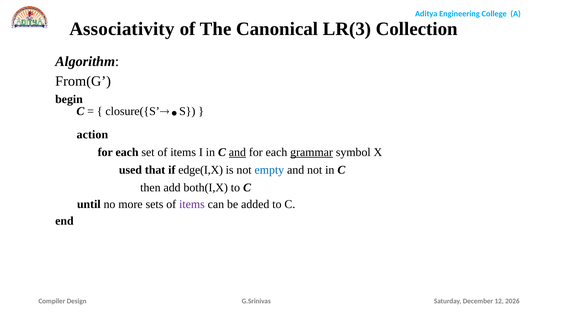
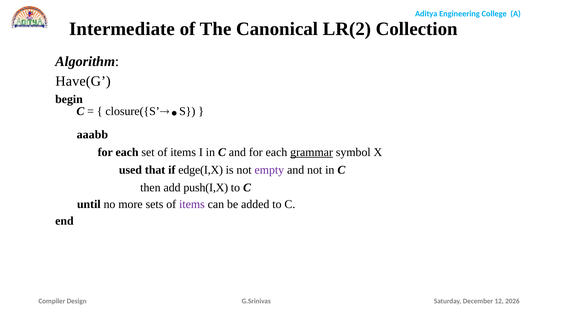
Associativity: Associativity -> Intermediate (122, 29)
LR(3: LR(3 -> LR(2 (347, 29)
From(G: From(G -> Have(G (83, 81)
action: action -> aaabb (92, 135)
and underline: present -> none (237, 152)
empty colour: blue -> purple (269, 170)
both(I,X: both(I,X -> push(I,X (206, 188)
